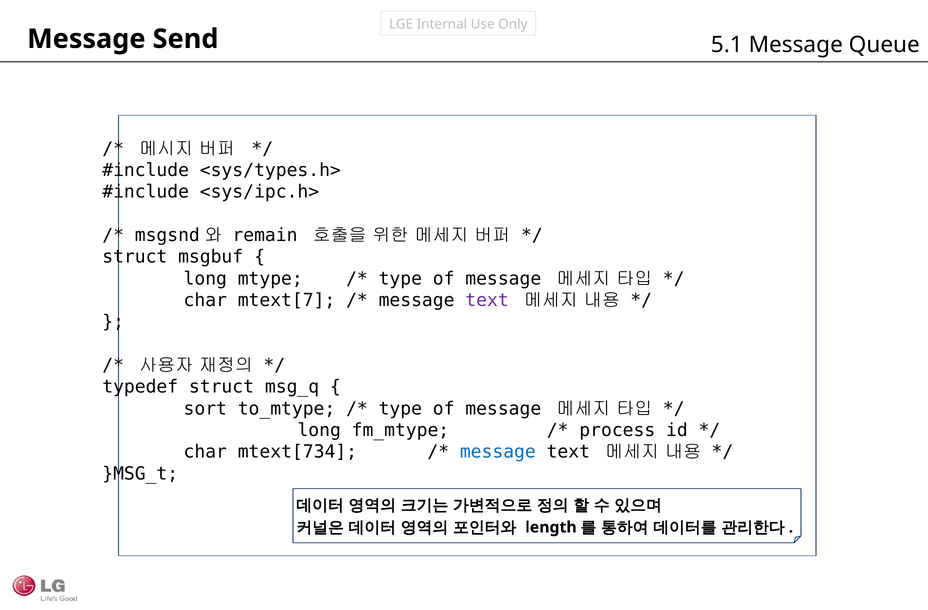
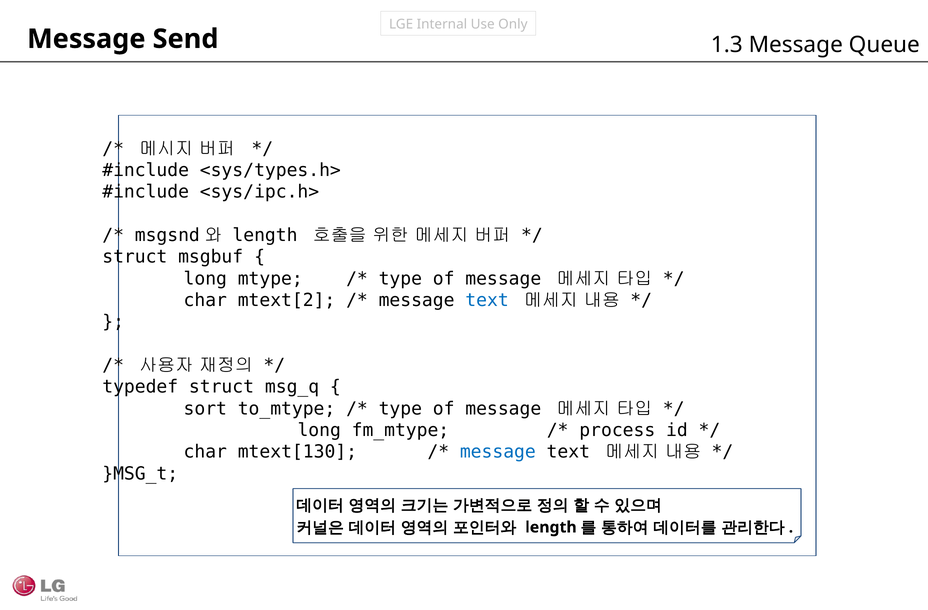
5.1: 5.1 -> 1.3 (727, 45)
remain: remain -> length (265, 235)
mtext[7: mtext[7 -> mtext[2 (287, 300)
text colour: purple -> blue (487, 300)
mtext[734: mtext[734 -> mtext[130 (297, 452)
